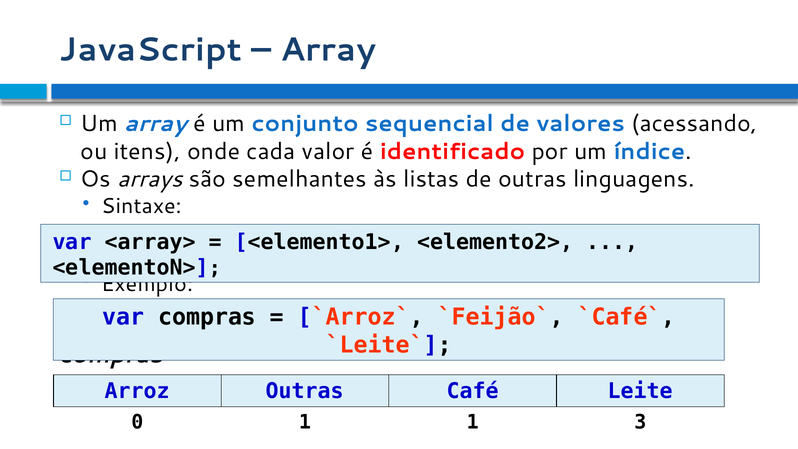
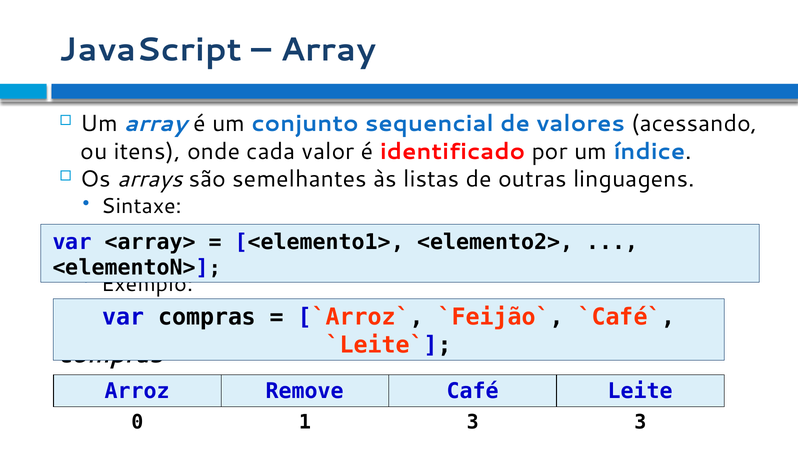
Arroz Outras: Outras -> Remove (305, 391)
1 1: 1 -> 3 (473, 422)
